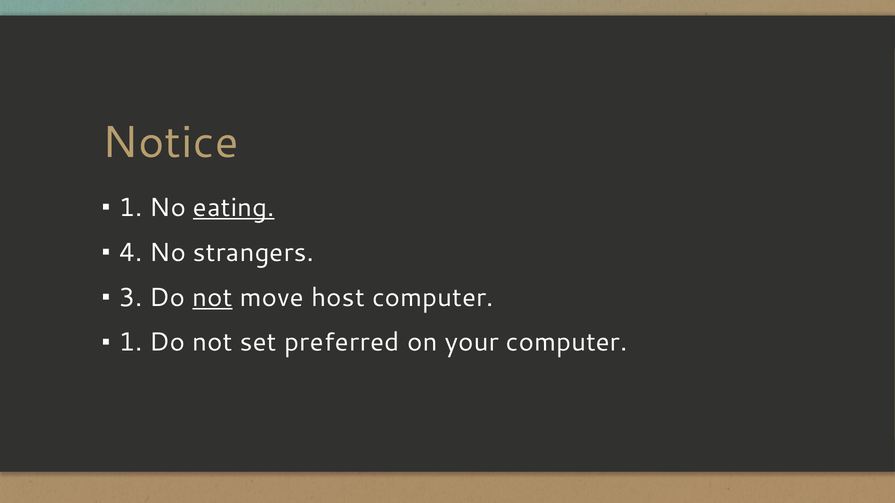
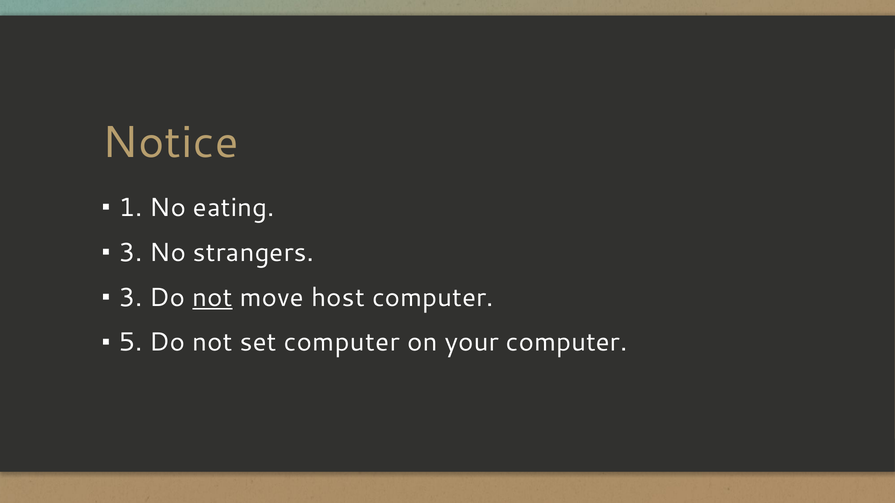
eating underline: present -> none (234, 208)
4: 4 -> 3 (130, 253)
1: 1 -> 5 (130, 343)
set preferred: preferred -> computer (342, 343)
